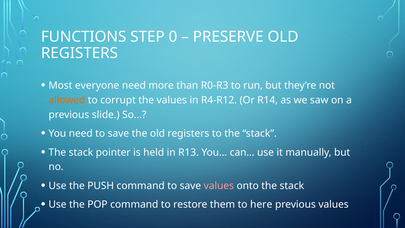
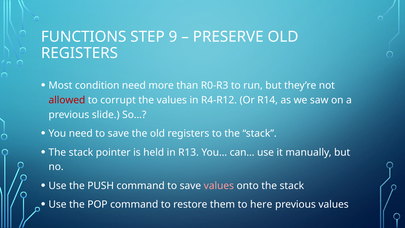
0: 0 -> 9 (173, 37)
everyone: everyone -> condition (97, 85)
allowed colour: orange -> red (67, 100)
